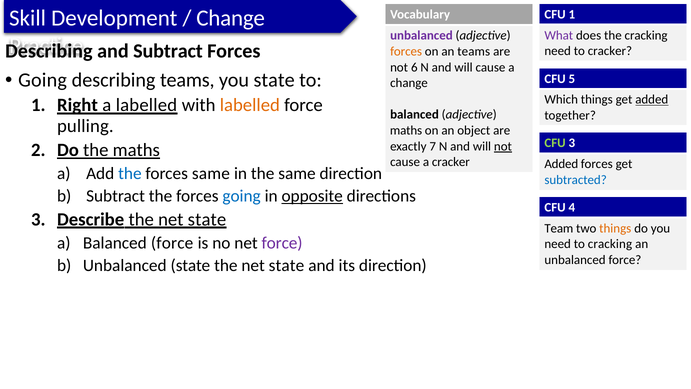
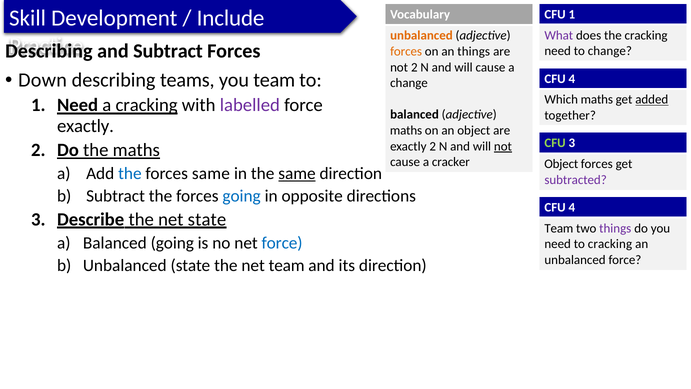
Change: Change -> Include (231, 18)
unbalanced colour: purple -> orange (421, 36)
to cracker: cracker -> change (610, 51)
an teams: teams -> things (474, 51)
not 6: 6 -> 2 (414, 67)
Going: Going -> Down (43, 80)
you state: state -> team (274, 80)
5: 5 -> 4 (572, 79)
Which things: things -> maths (597, 99)
1 Right: Right -> Need (78, 105)
a labelled: labelled -> cracking (147, 105)
labelled colour: orange -> purple (250, 105)
pulling: pulling -> exactly (85, 126)
7: 7 -> 2 (433, 146)
Added: Added -> Object (561, 164)
same underline: none -> present (297, 173)
subtracted colour: blue -> purple (576, 180)
opposite underline: present -> none (312, 196)
things colour: orange -> purple (615, 228)
Balanced force: force -> going (172, 243)
force colour: purple -> blue (282, 243)
state the net state: state -> team (287, 265)
